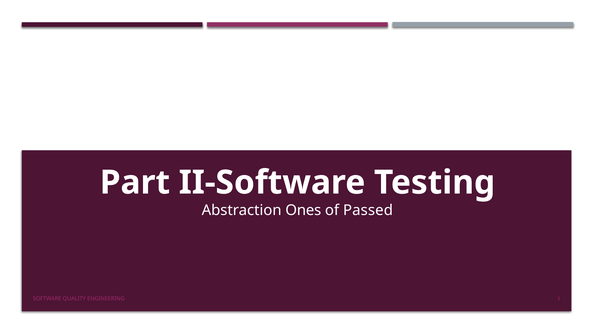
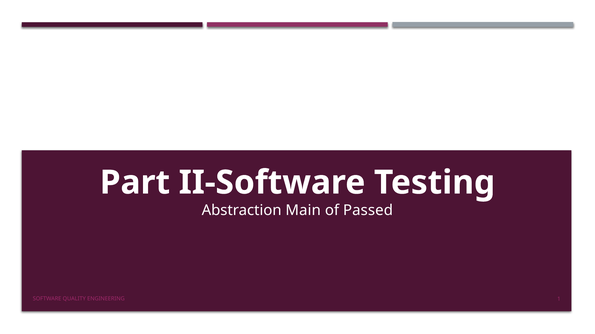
Ones: Ones -> Main (303, 211)
